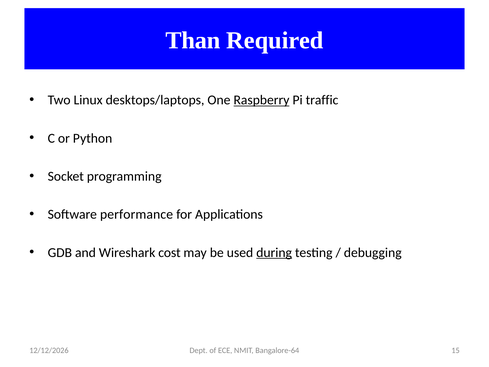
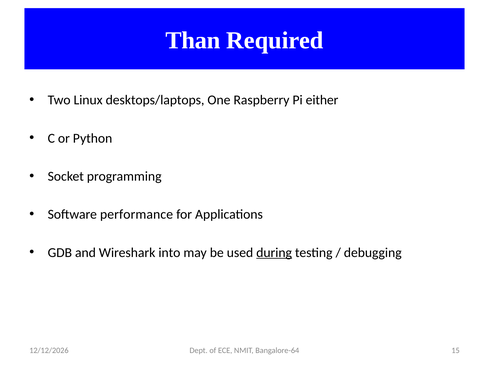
Raspberry underline: present -> none (261, 100)
traffic: traffic -> either (322, 100)
cost: cost -> into (169, 252)
